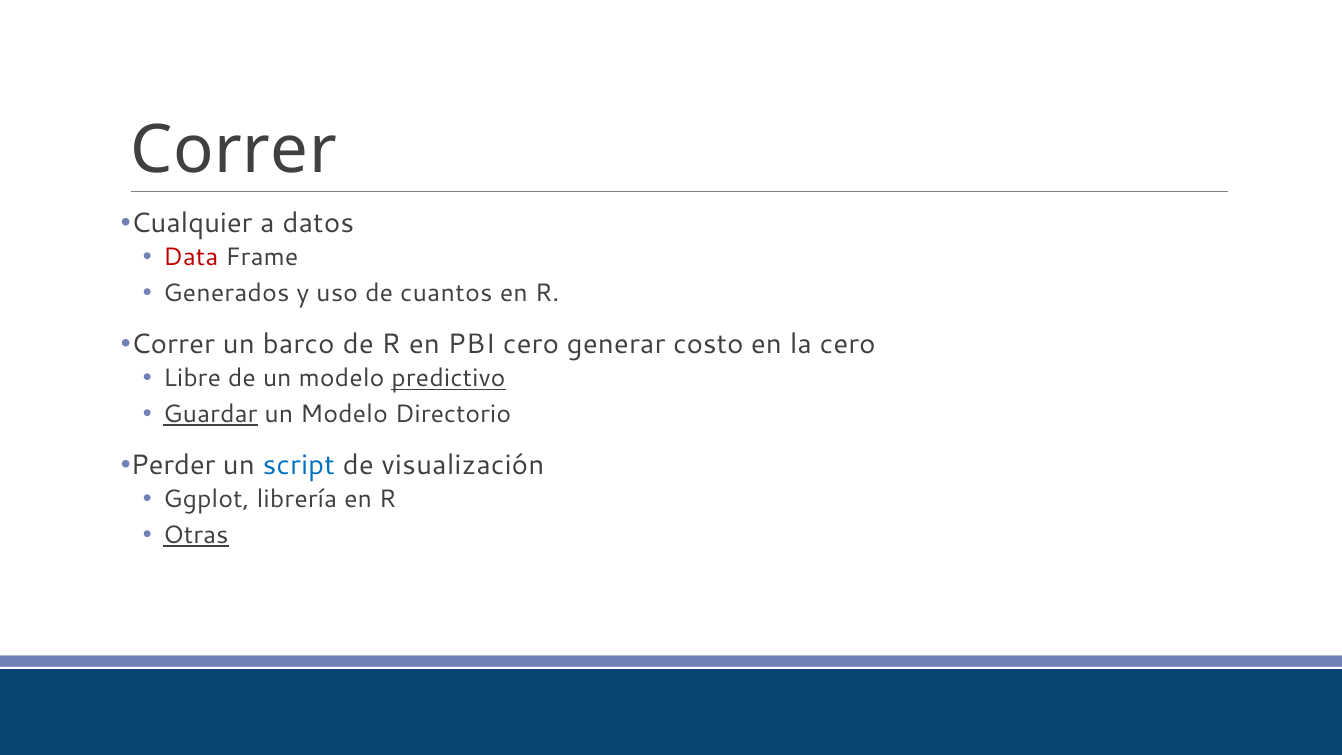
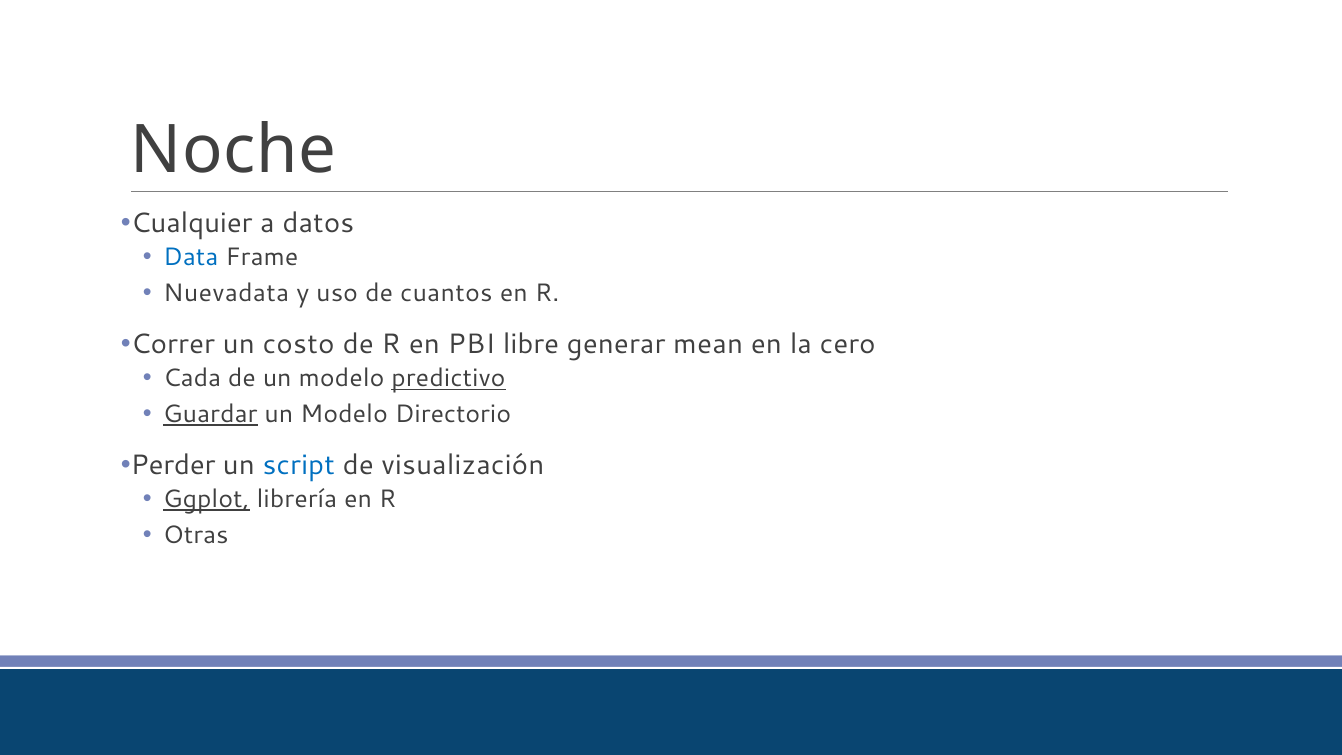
Correr: Correr -> Noche (234, 150)
Data colour: red -> blue (191, 257)
Generados: Generados -> Nuevadata (226, 293)
barco: barco -> costo (299, 344)
PBI cero: cero -> libre (531, 344)
costo: costo -> mean (708, 344)
Libre: Libre -> Cada (192, 378)
Ggplot underline: none -> present (206, 499)
Otras underline: present -> none (196, 535)
